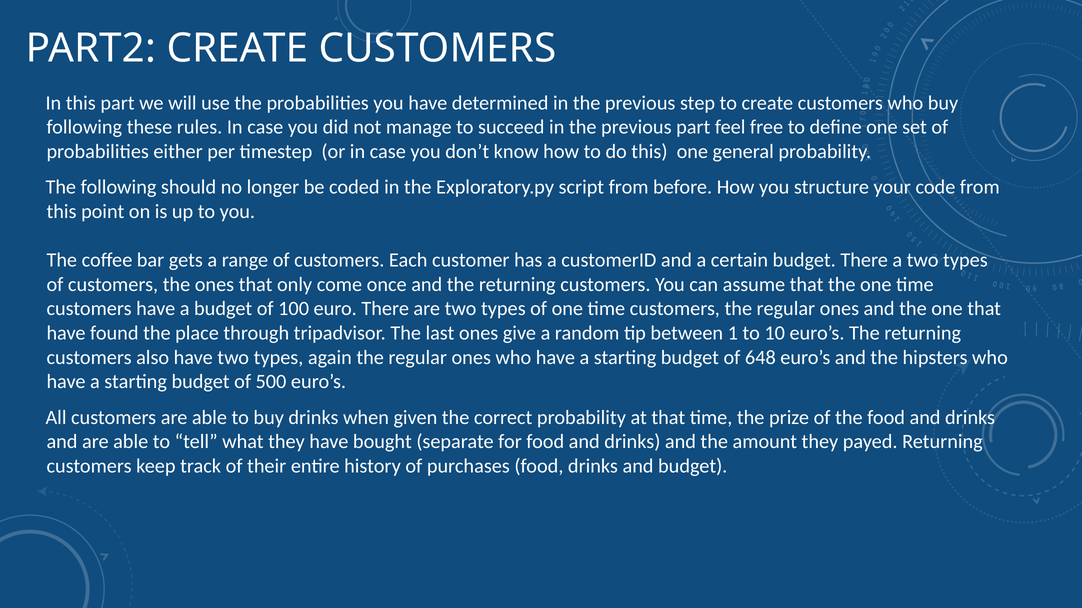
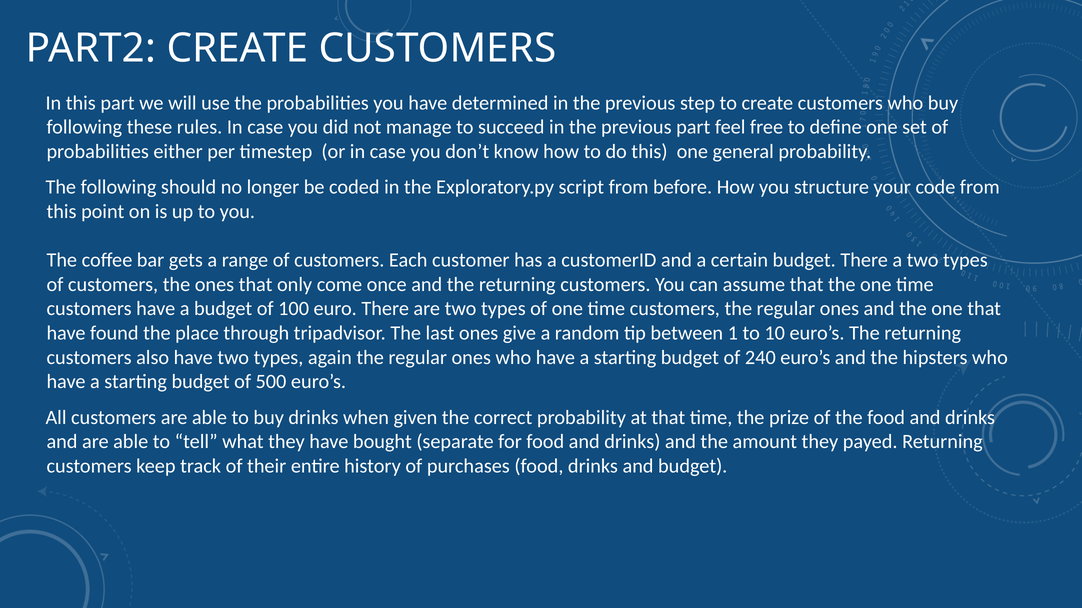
648: 648 -> 240 (760, 358)
